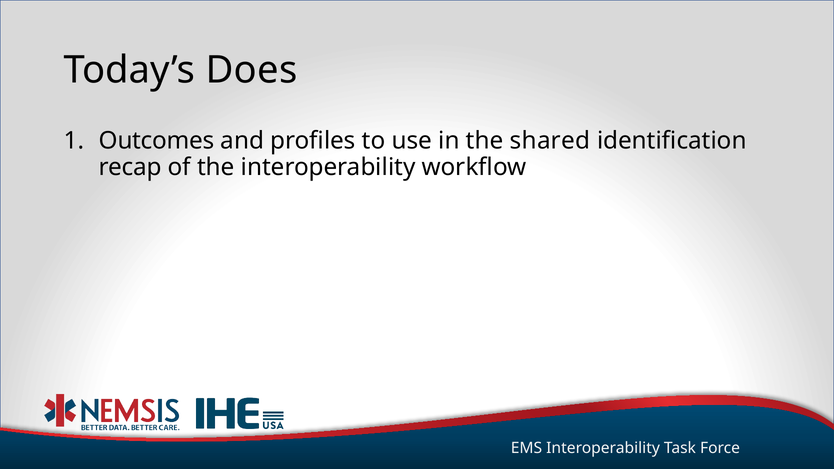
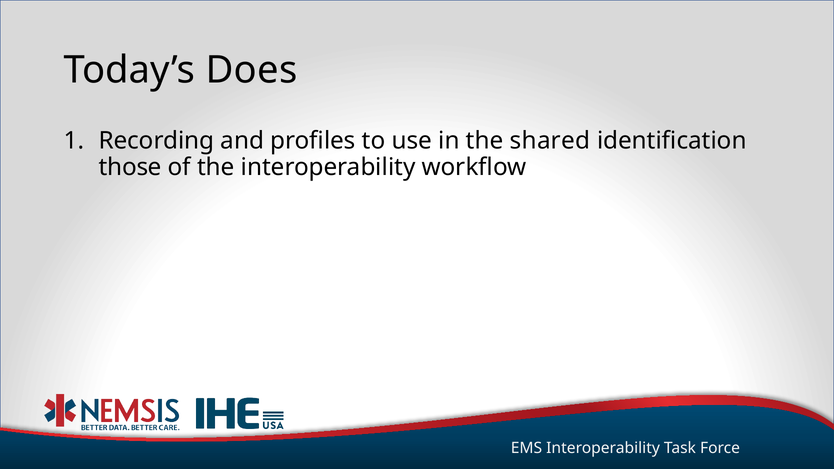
Outcomes: Outcomes -> Recording (157, 141)
recap: recap -> those (130, 167)
